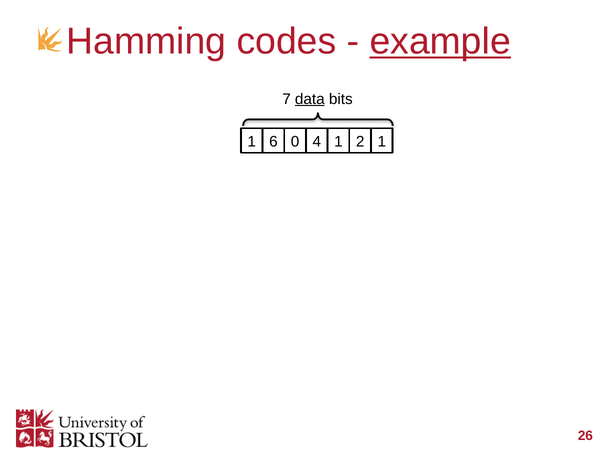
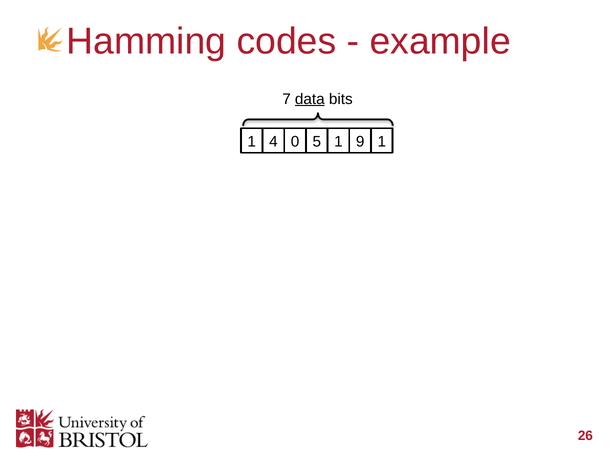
example underline: present -> none (440, 41)
6: 6 -> 4 (273, 142)
4: 4 -> 5 (317, 142)
2: 2 -> 9 (360, 142)
